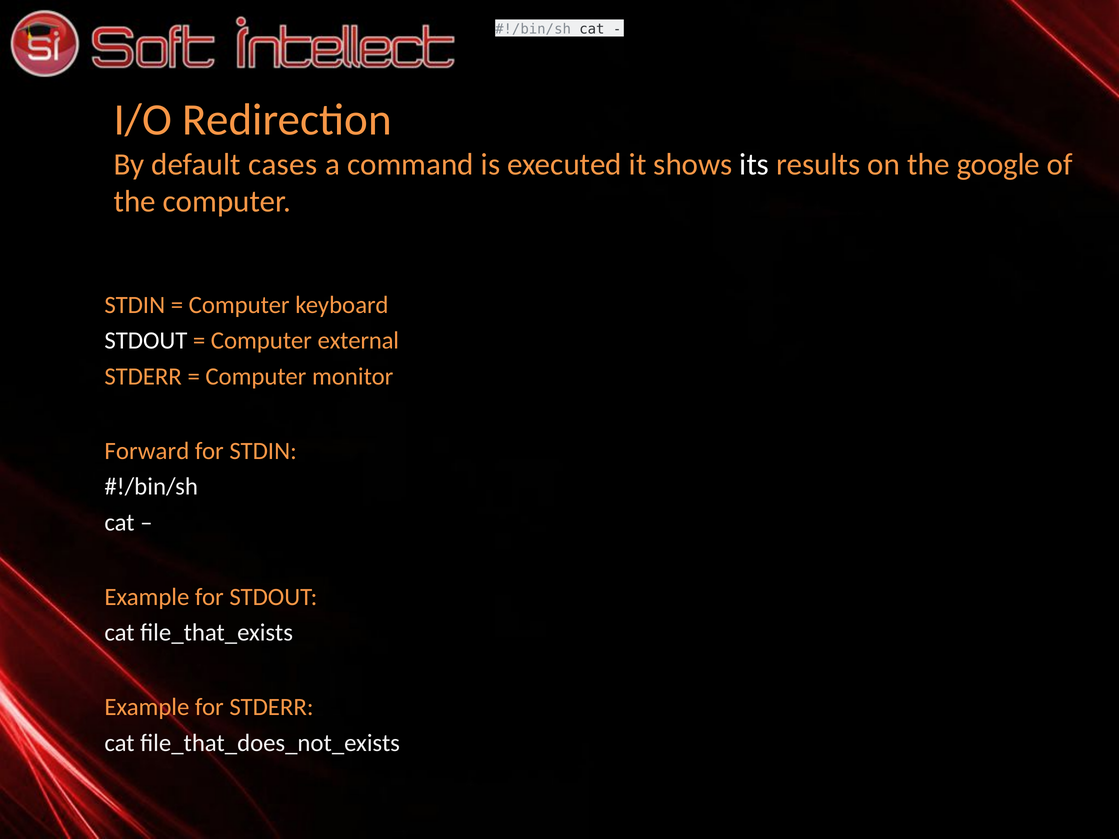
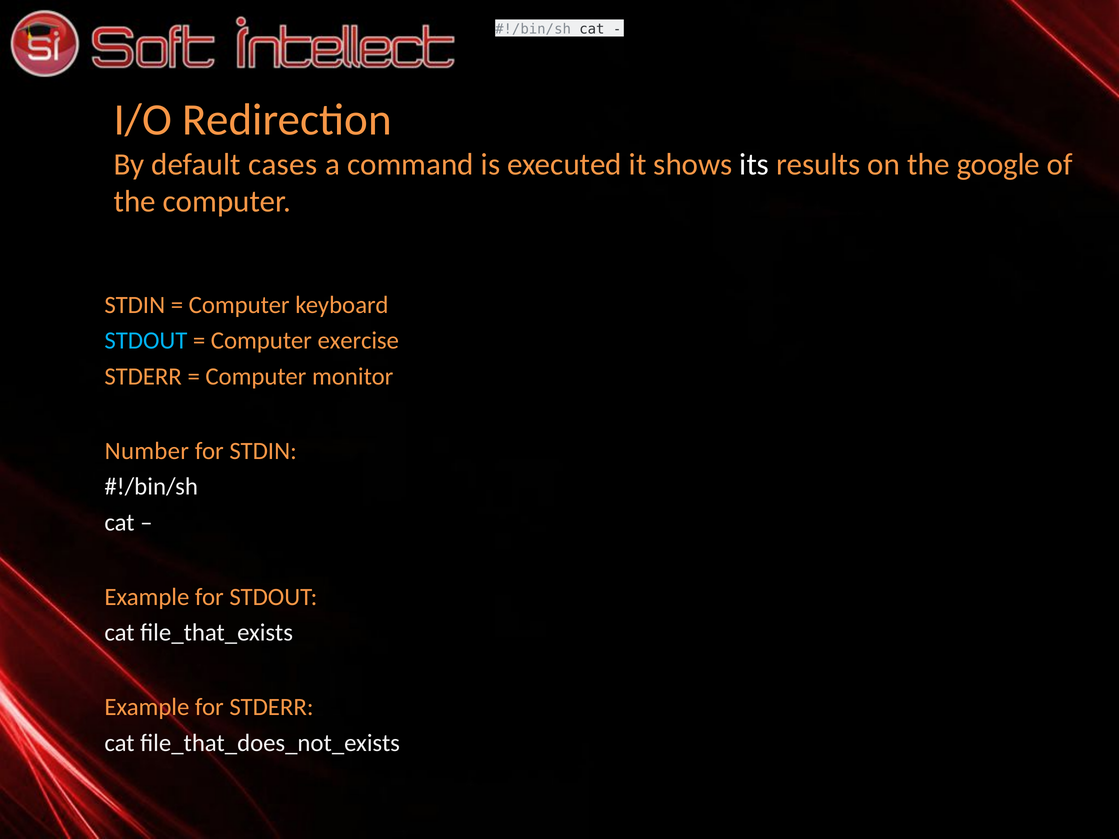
STDOUT colour: white -> light blue (146, 341)
external: external -> exercise (358, 341)
Forward: Forward -> Number (147, 451)
